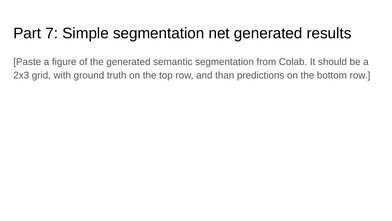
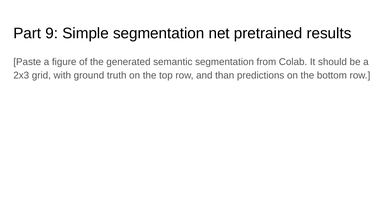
7: 7 -> 9 (52, 33)
net generated: generated -> pretrained (268, 33)
